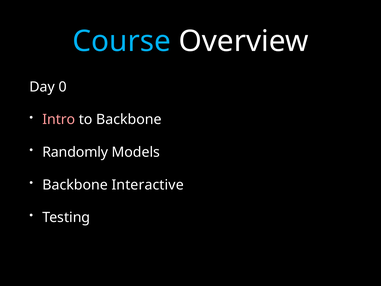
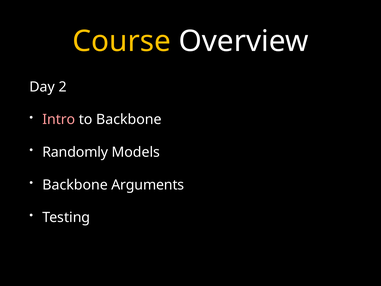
Course colour: light blue -> yellow (122, 41)
0: 0 -> 2 (63, 87)
Interactive: Interactive -> Arguments (148, 185)
